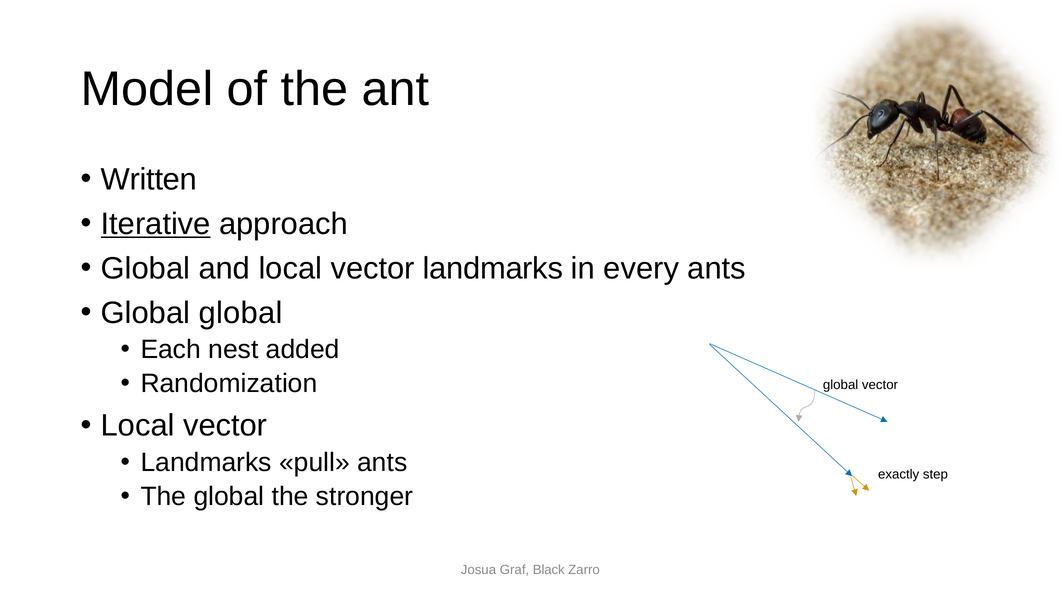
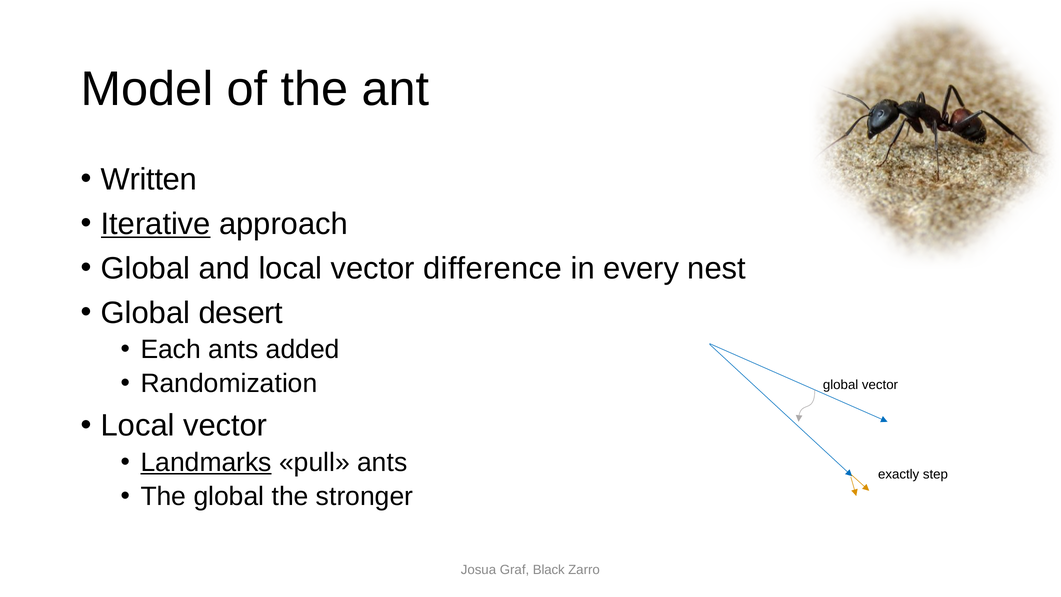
vector landmarks: landmarks -> difference (493, 268)
every ants: ants -> nest (717, 268)
Global global: global -> desert (241, 313)
Each nest: nest -> ants (233, 349)
Landmarks underline: none -> present (206, 462)
